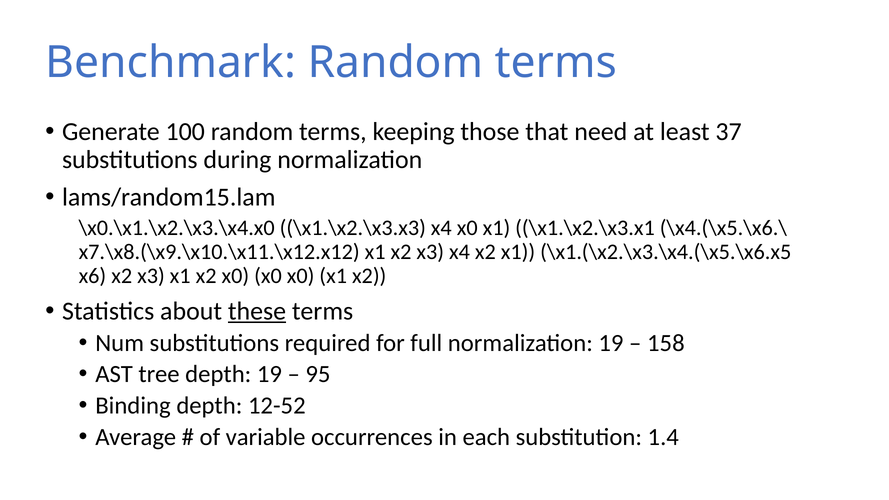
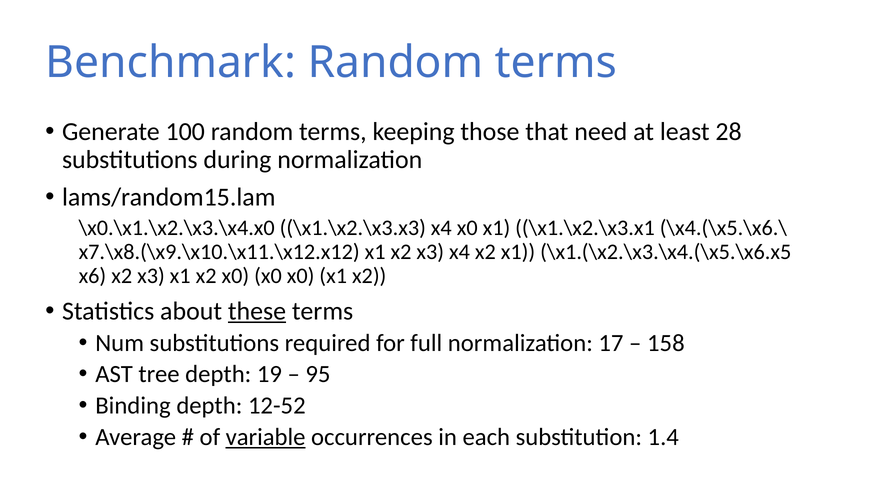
37: 37 -> 28 (729, 132)
normalization 19: 19 -> 17 (611, 343)
variable underline: none -> present (266, 437)
